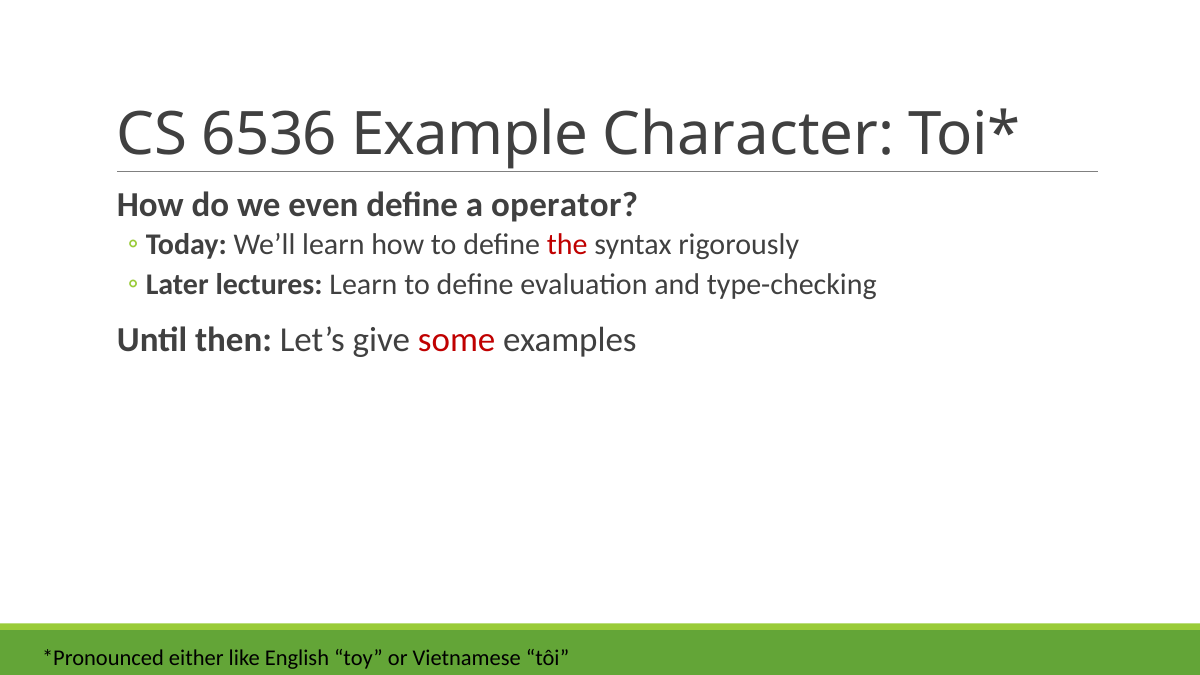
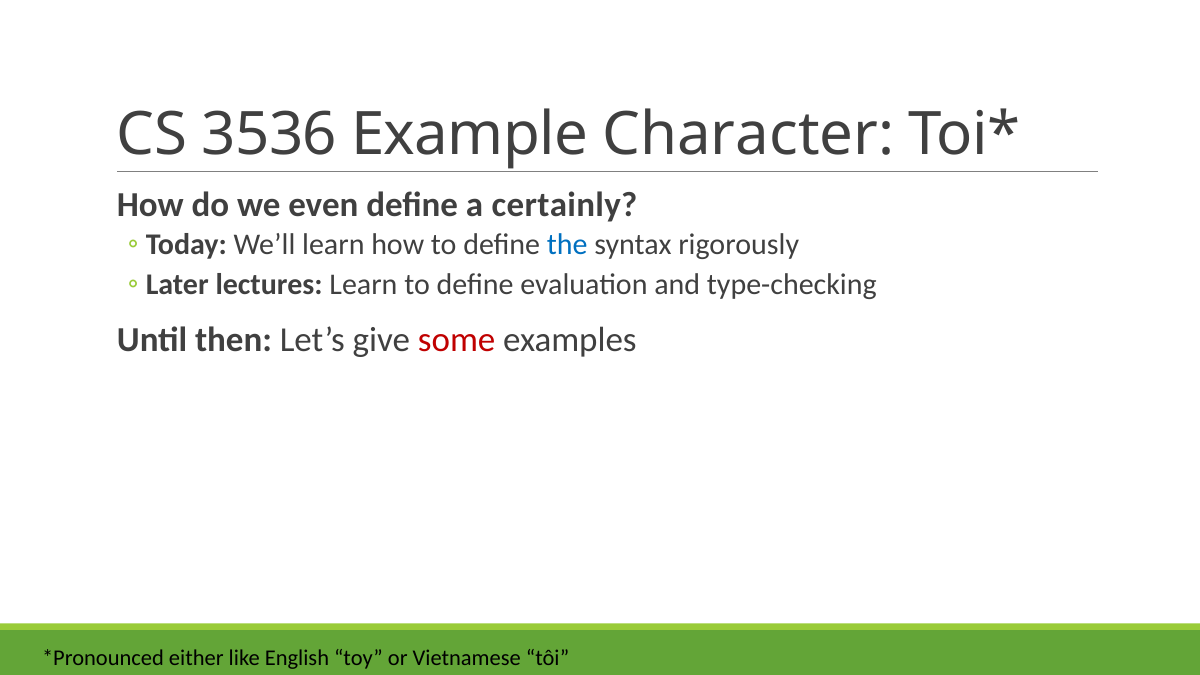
6536: 6536 -> 3536 (269, 134)
operator: operator -> certainly (565, 205)
the colour: red -> blue (567, 245)
